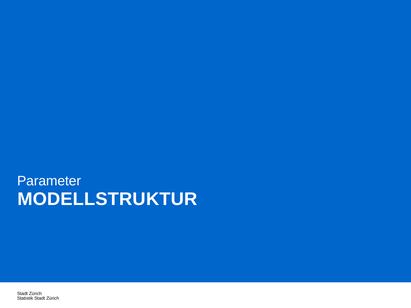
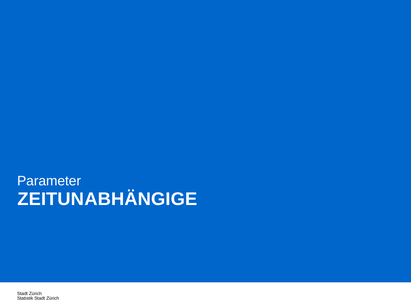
MODELLSTRUKTUR: MODELLSTRUKTUR -> ZEITUNABHÄNGIGE (107, 199)
